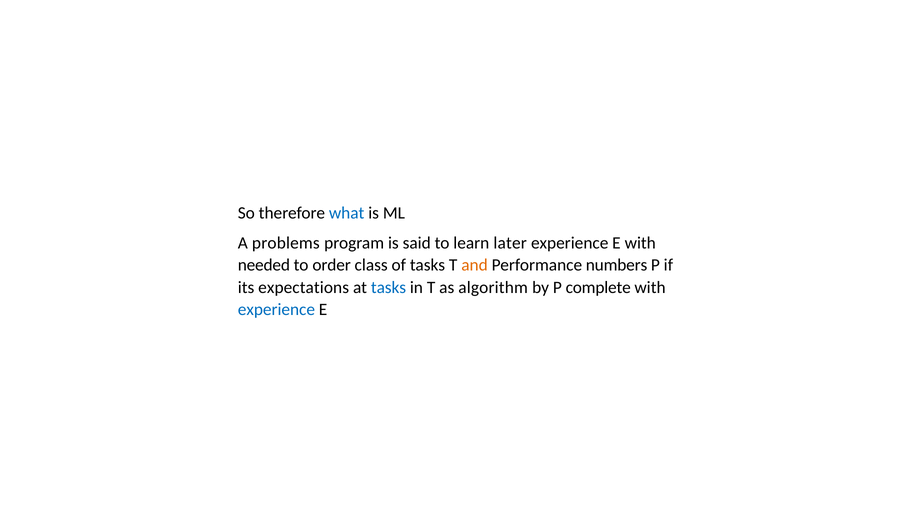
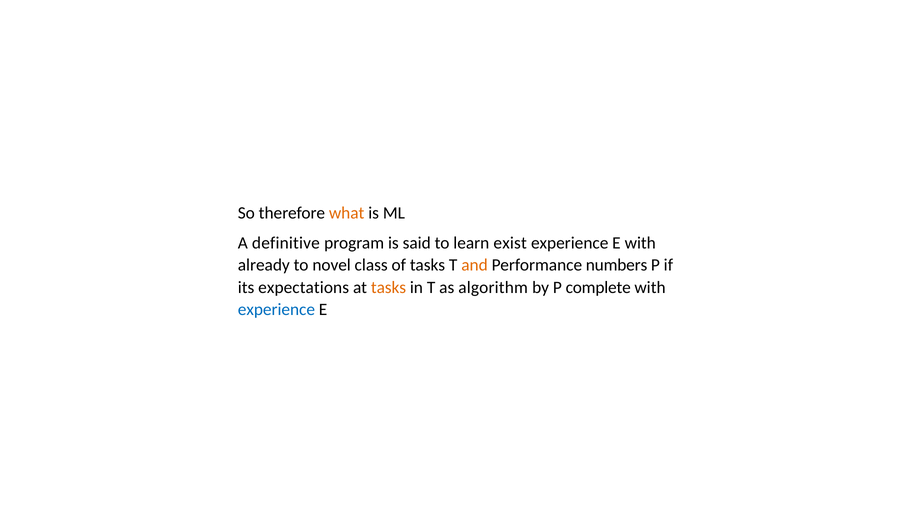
what colour: blue -> orange (347, 213)
problems: problems -> definitive (286, 243)
later: later -> exist (510, 243)
needed: needed -> already (264, 265)
order: order -> novel (332, 265)
tasks colour: blue -> orange (388, 287)
